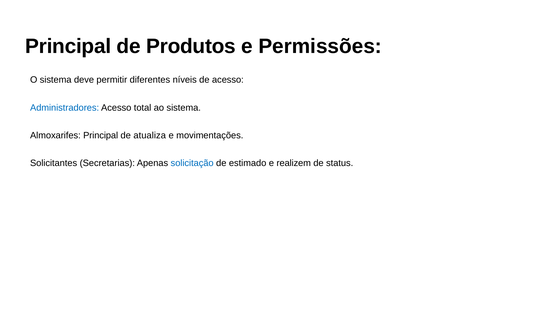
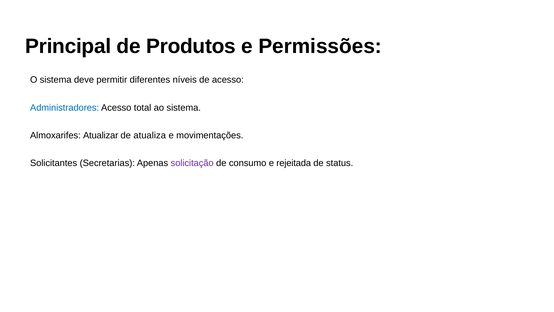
Almoxarifes Principal: Principal -> Atualizar (101, 135)
solicitação colour: blue -> purple (192, 163)
estimado: estimado -> consumo (248, 163)
realizem: realizem -> rejeitada (294, 163)
